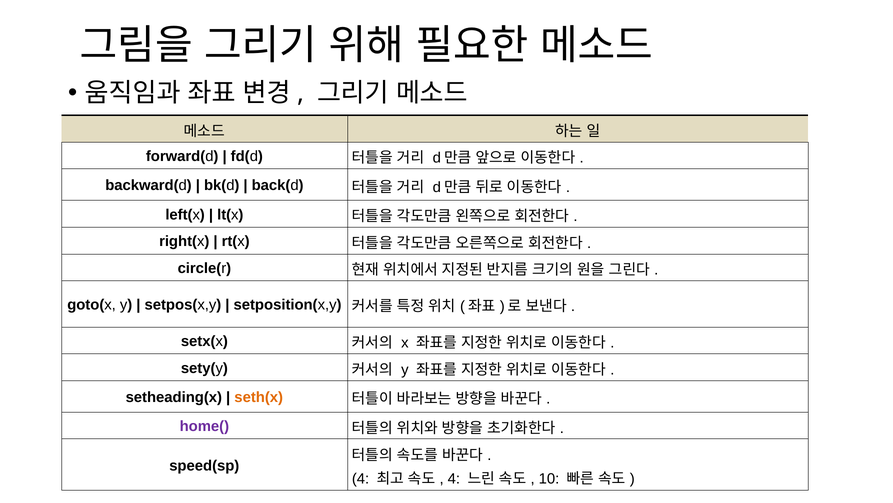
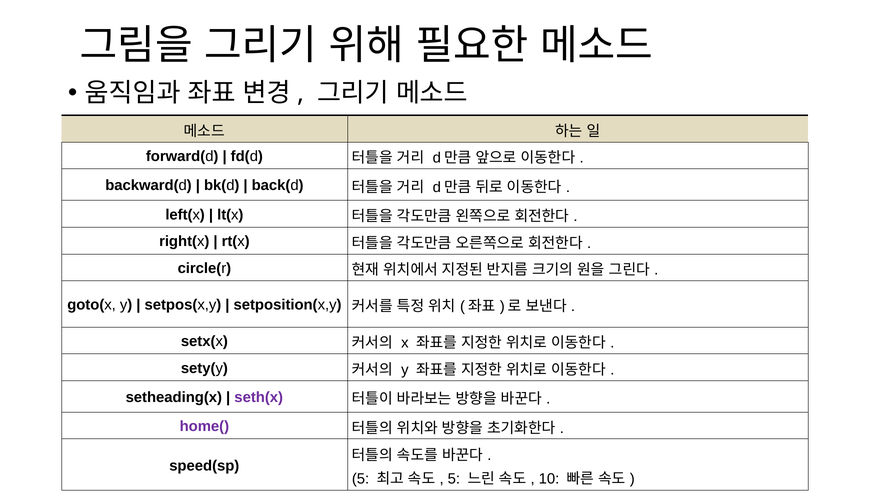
seth(x colour: orange -> purple (259, 397)
4: 4 -> 5 (361, 478)
4: 4 -> 5 (454, 478)
